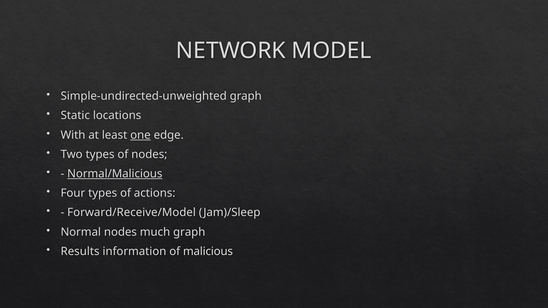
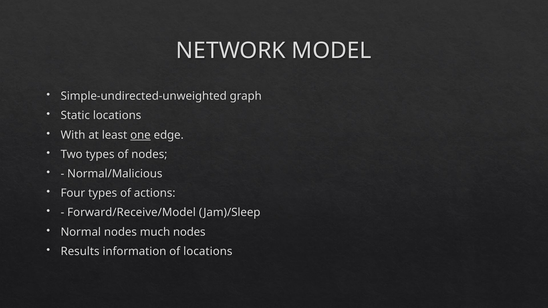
Normal/Malicious underline: present -> none (115, 174)
much graph: graph -> nodes (189, 232)
of malicious: malicious -> locations (208, 252)
